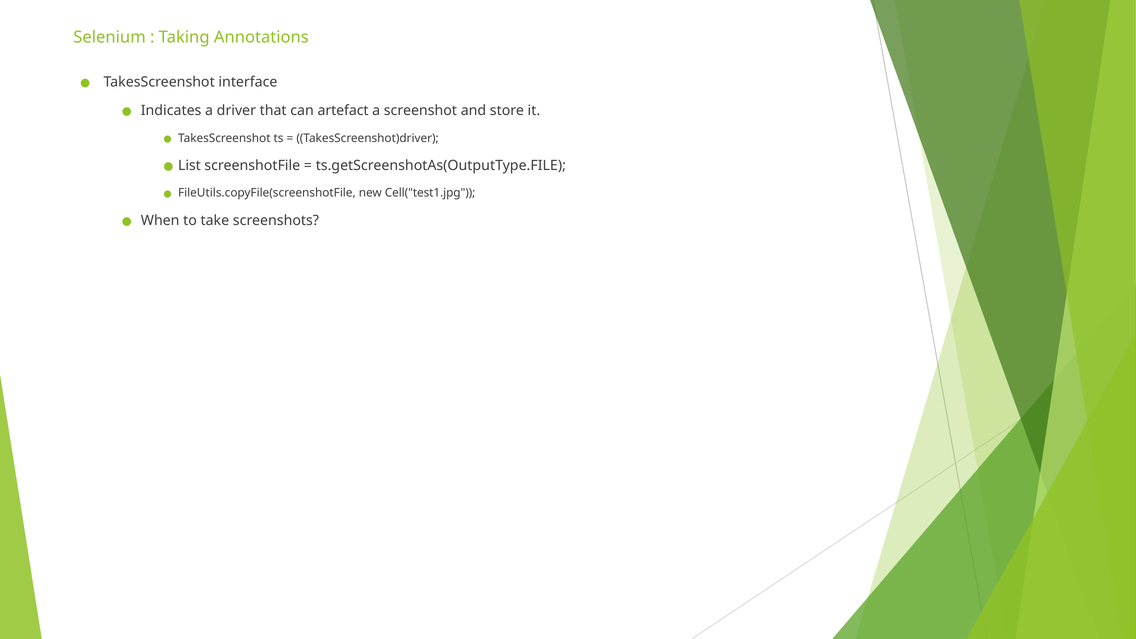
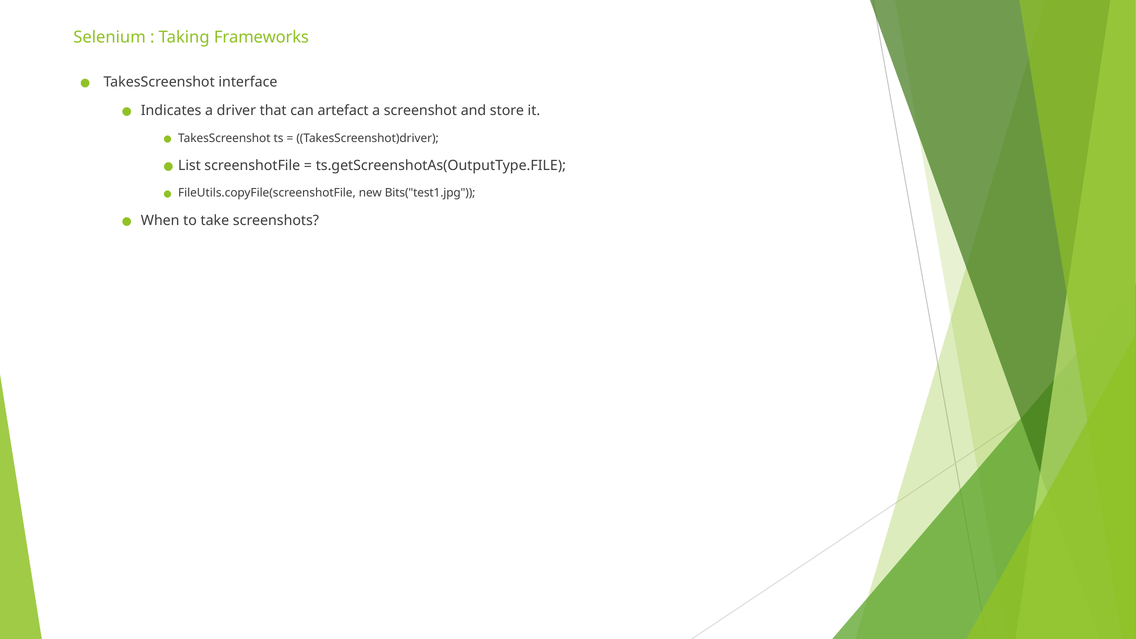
Annotations: Annotations -> Frameworks (261, 37)
Cell("test1.jpg: Cell("test1.jpg -> Bits("test1.jpg (430, 193)
